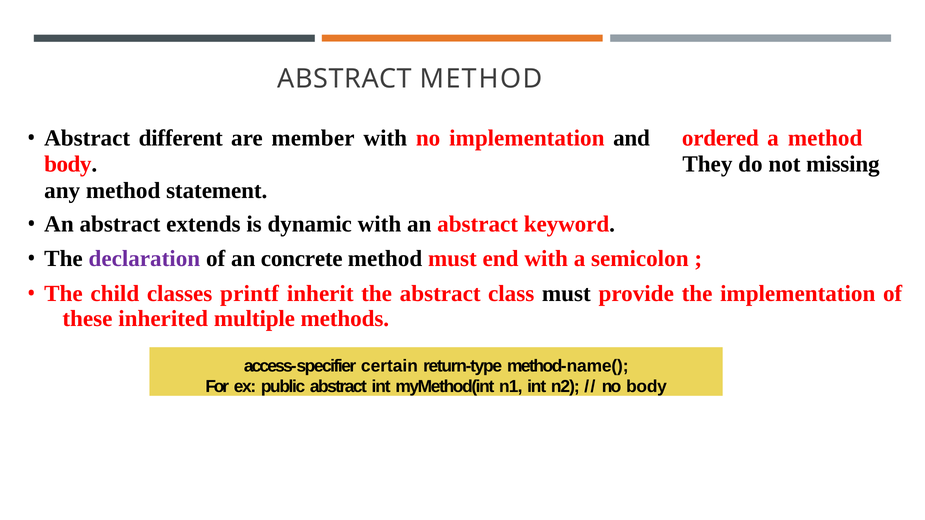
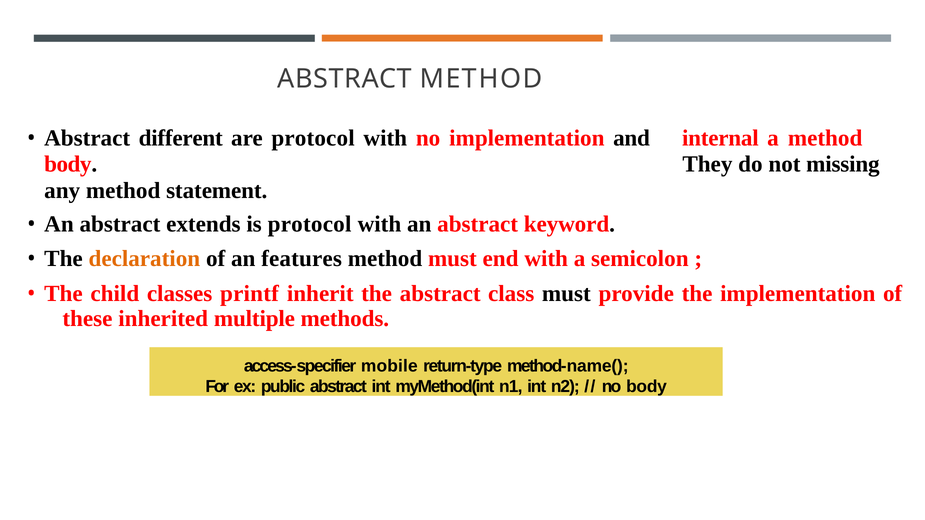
are member: member -> protocol (313, 138)
ordered: ordered -> internal (720, 138)
is dynamic: dynamic -> protocol (310, 224)
declaration colour: purple -> orange (144, 259)
concrete: concrete -> features (302, 259)
certain: certain -> mobile (389, 366)
